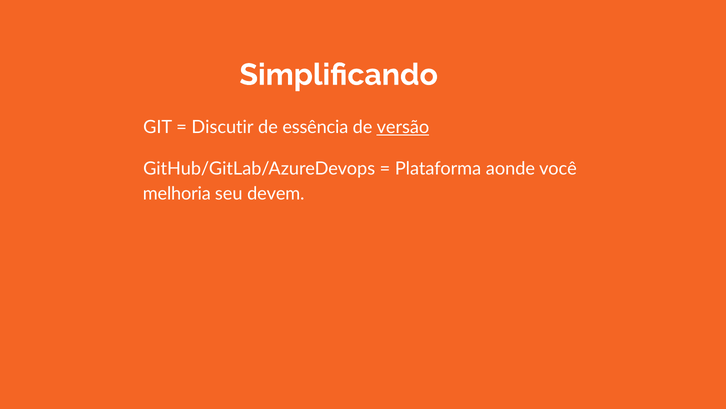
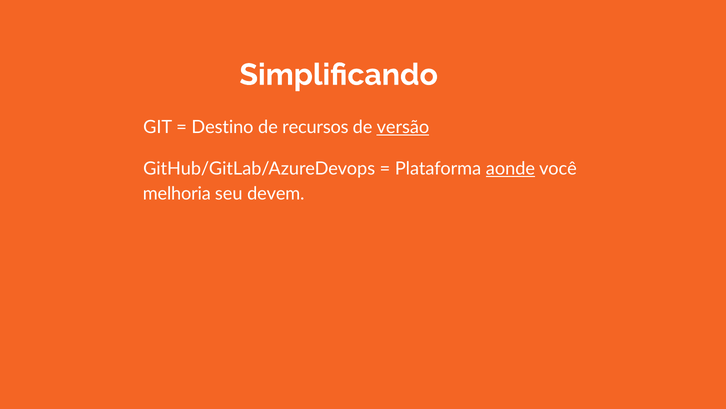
Discutir: Discutir -> Destino (223, 127)
essência: essência -> recursos (315, 127)
aonde underline: none -> present (510, 168)
